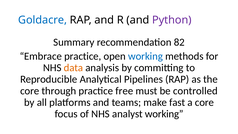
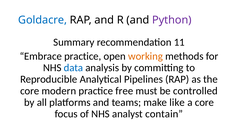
82: 82 -> 11 (179, 42)
working colour: blue -> orange (145, 56)
data colour: orange -> blue (73, 68)
through: through -> modern (59, 91)
fast: fast -> like (177, 102)
analyst working: working -> contain (164, 114)
